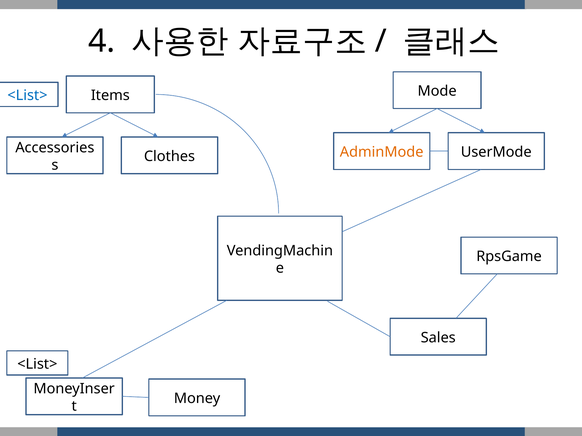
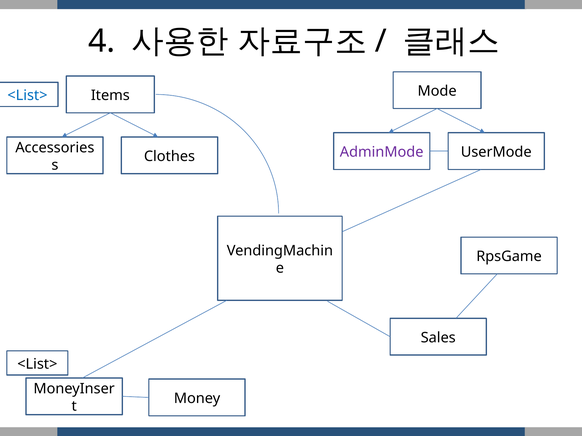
AdminMode colour: orange -> purple (382, 152)
